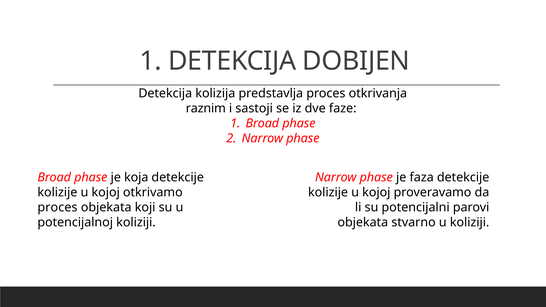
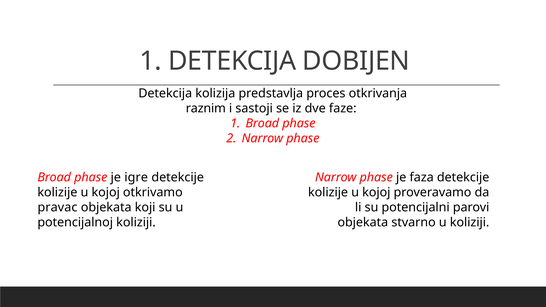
koja: koja -> igre (136, 177)
proces: proces -> pravac (58, 207)
